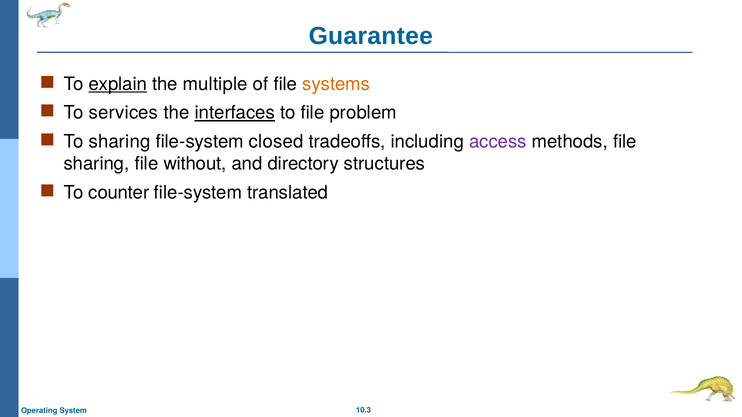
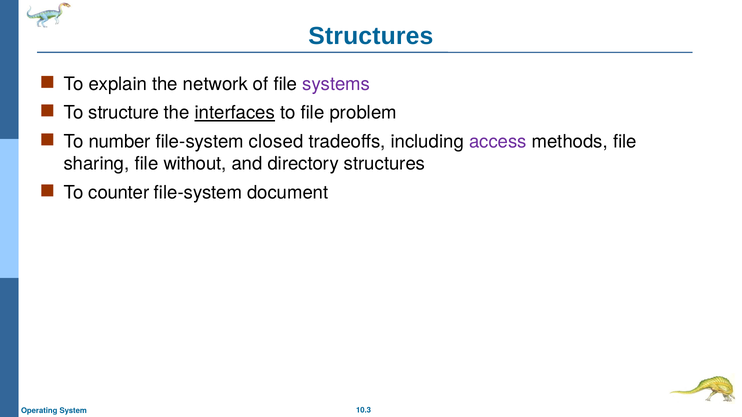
Guarantee: Guarantee -> Structures (371, 36)
explain underline: present -> none (118, 84)
multiple: multiple -> network (215, 84)
systems colour: orange -> purple (336, 84)
services: services -> structure (124, 113)
To sharing: sharing -> number (120, 142)
translated: translated -> document (288, 193)
